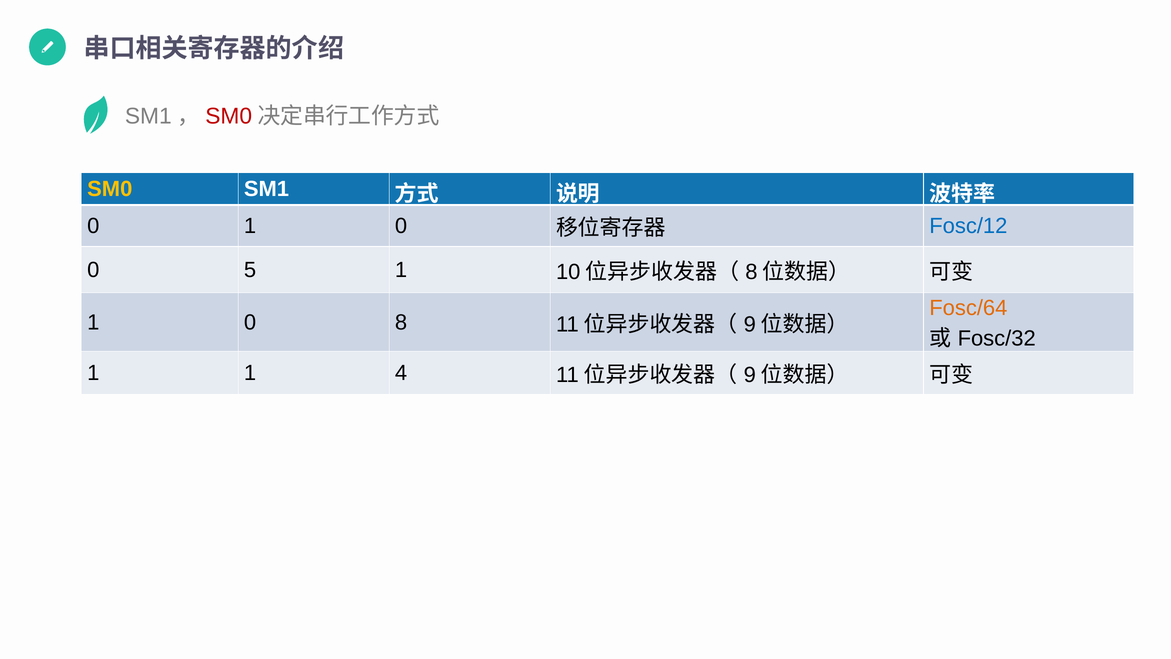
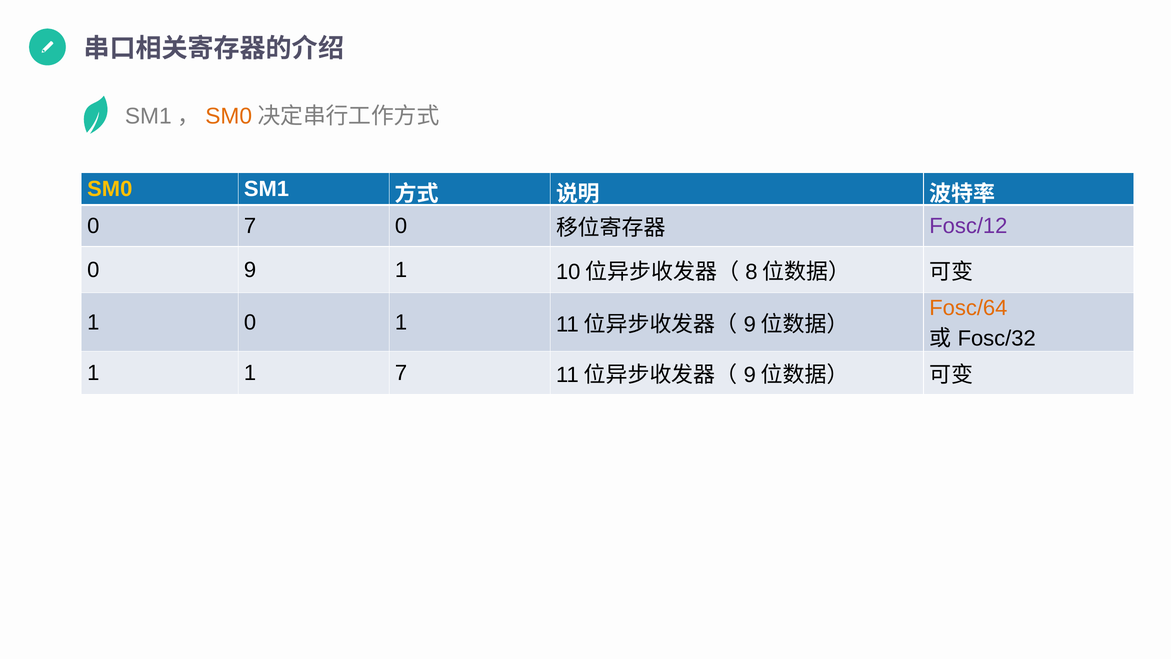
SM0 colour: red -> orange (229, 116)
0 1: 1 -> 7 (250, 226)
Fosc/12 colour: blue -> purple (968, 226)
0 5: 5 -> 9 (250, 270)
0 8: 8 -> 1 (401, 322)
1 4: 4 -> 7 (401, 373)
